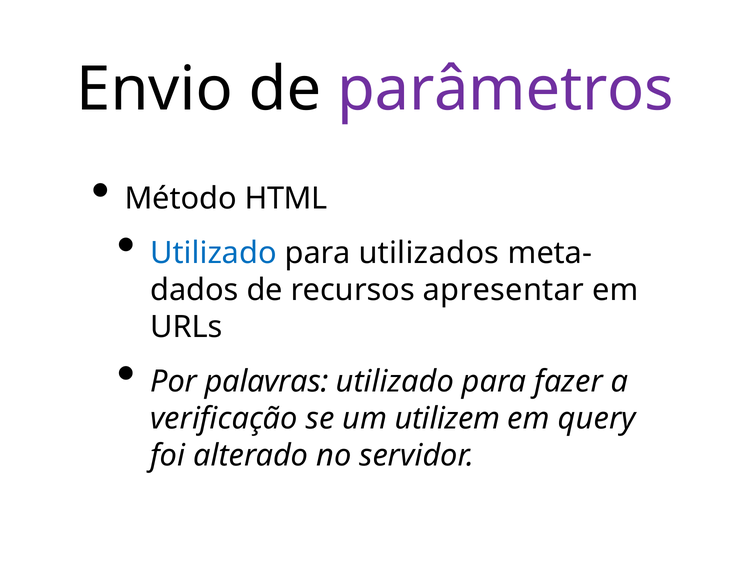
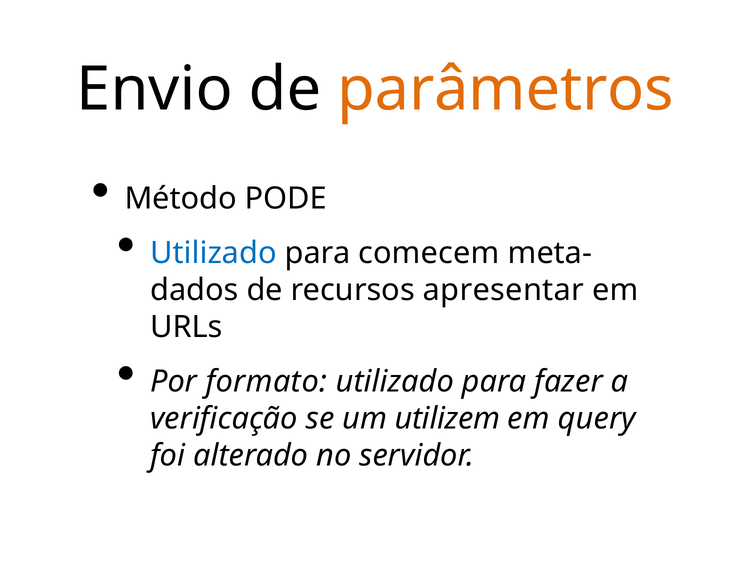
parâmetros colour: purple -> orange (505, 89)
HTML: HTML -> PODE (286, 198)
utilizados: utilizados -> comecem (429, 253)
palavras: palavras -> formato (266, 381)
